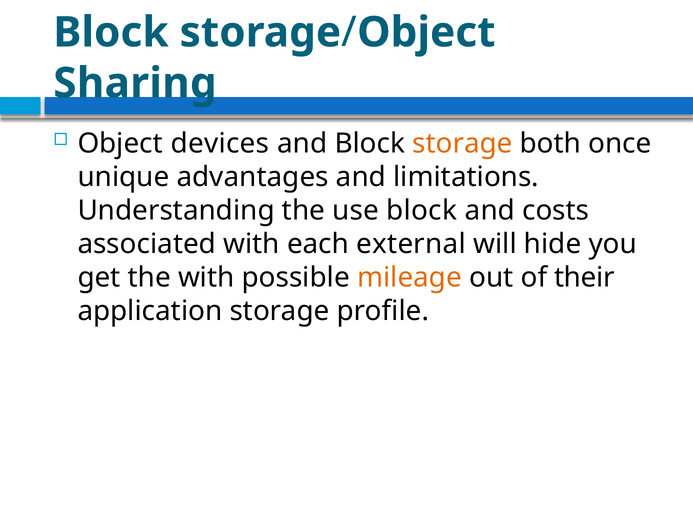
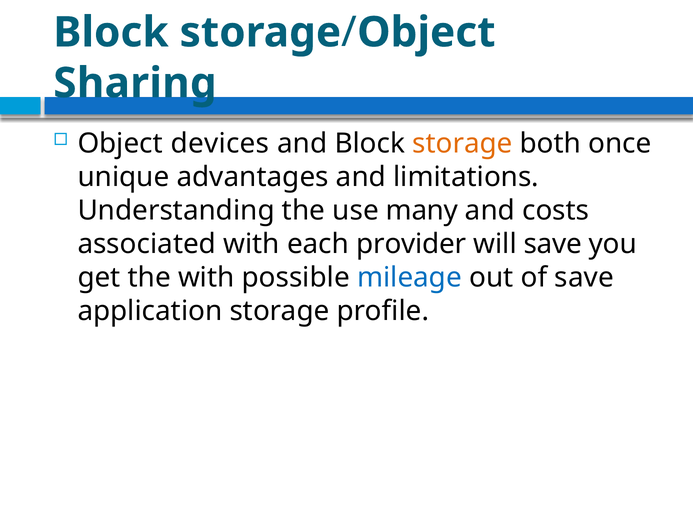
use block: block -> many (422, 210)
external: external -> provider (411, 244)
will hide: hide -> save (553, 244)
mileage colour: orange -> blue (409, 277)
of their: their -> save (584, 277)
